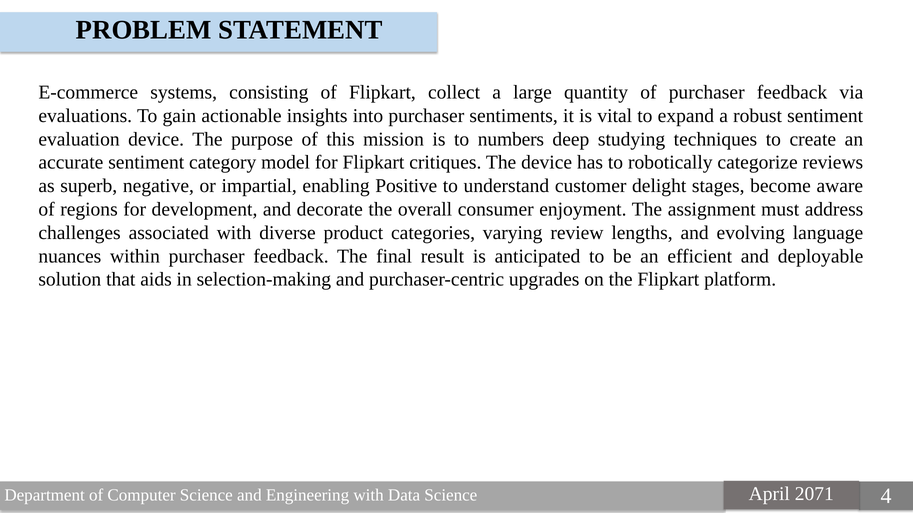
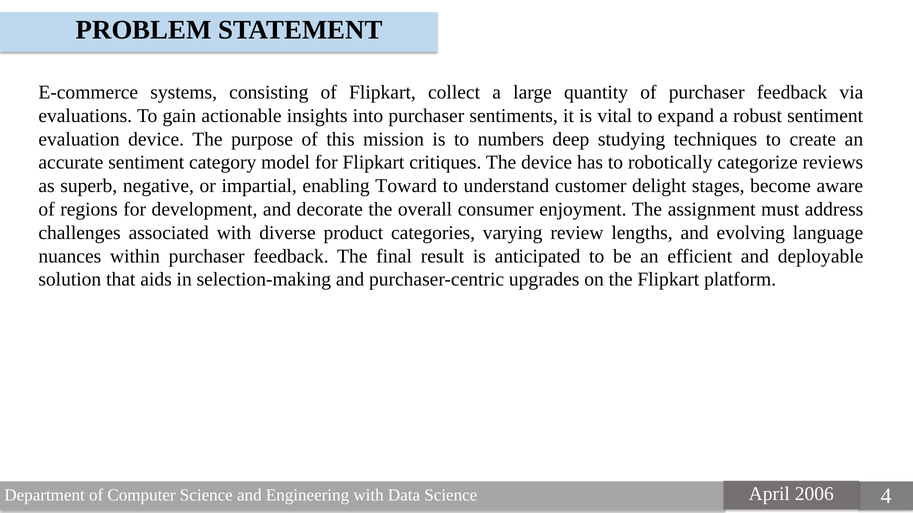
Positive: Positive -> Toward (406, 186)
2071: 2071 -> 2006 (814, 494)
